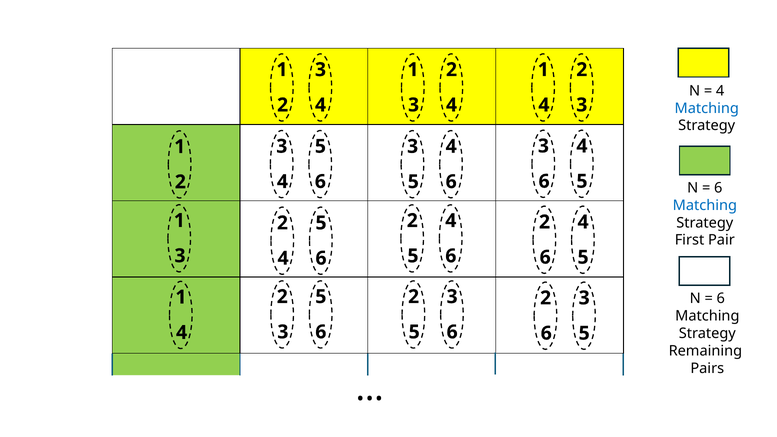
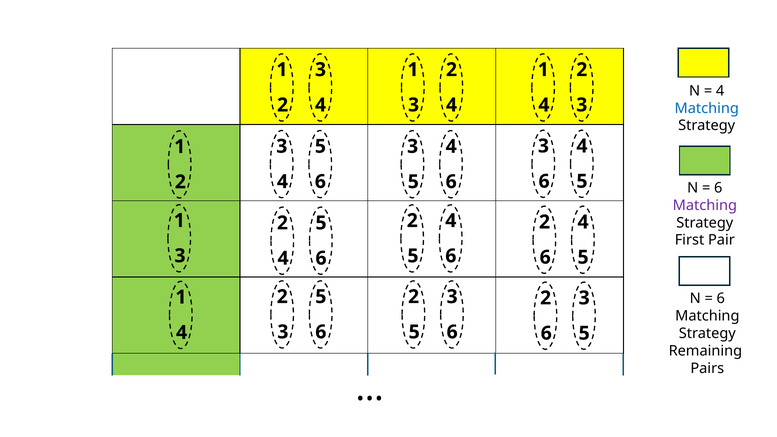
Matching colour: blue -> purple (705, 205)
